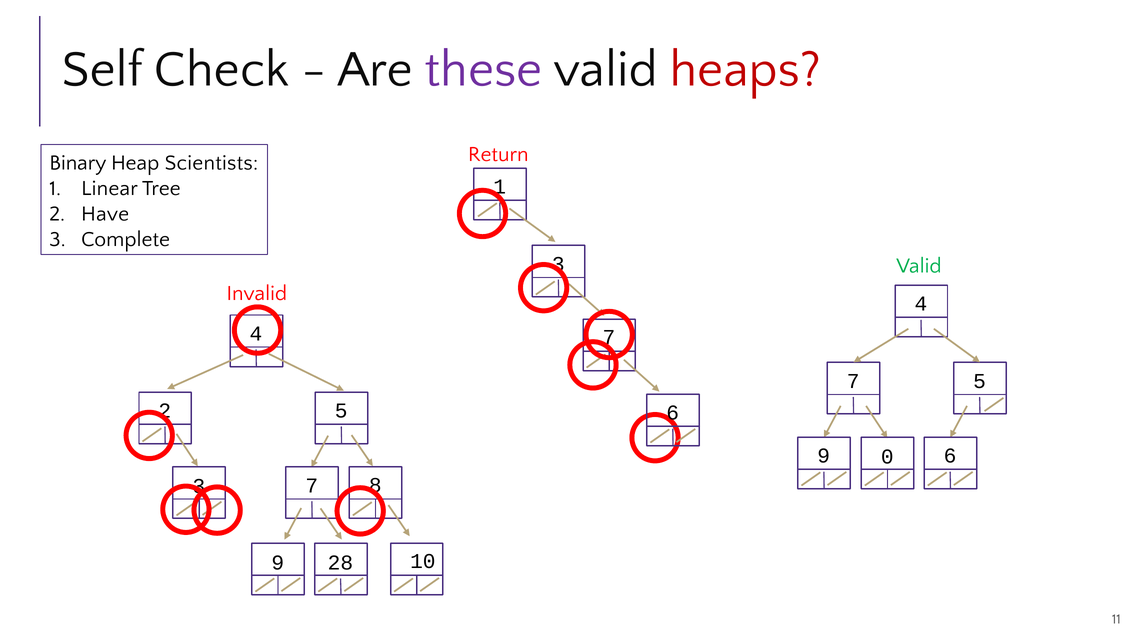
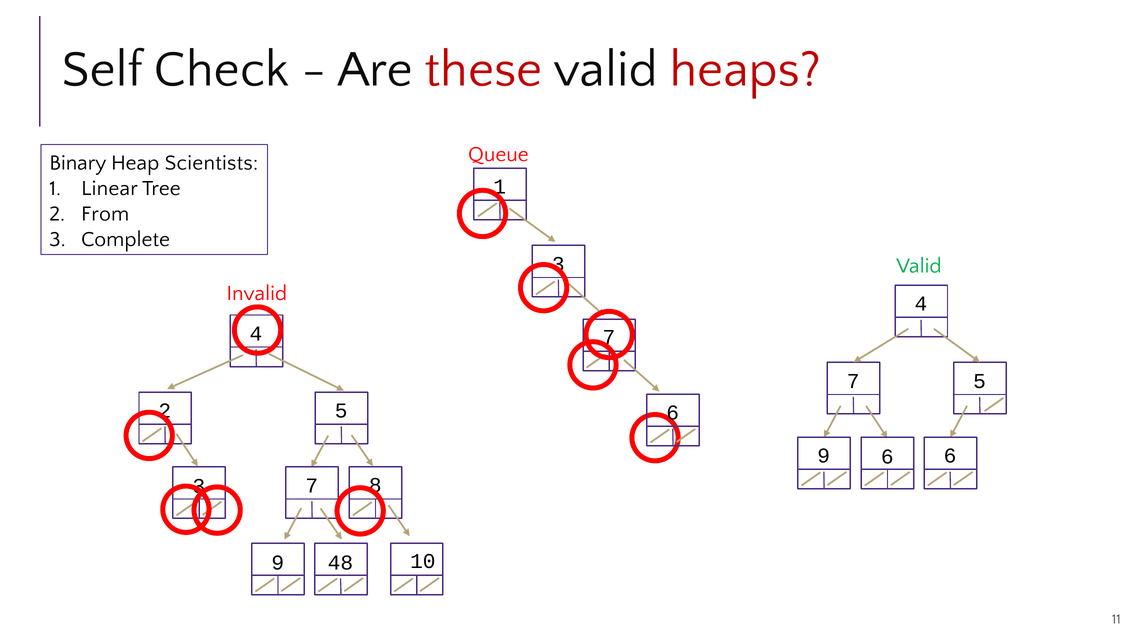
these colour: purple -> red (484, 69)
Return: Return -> Queue (498, 154)
Have: Have -> From (105, 214)
9 0: 0 -> 6 (887, 457)
28: 28 -> 48 (340, 563)
